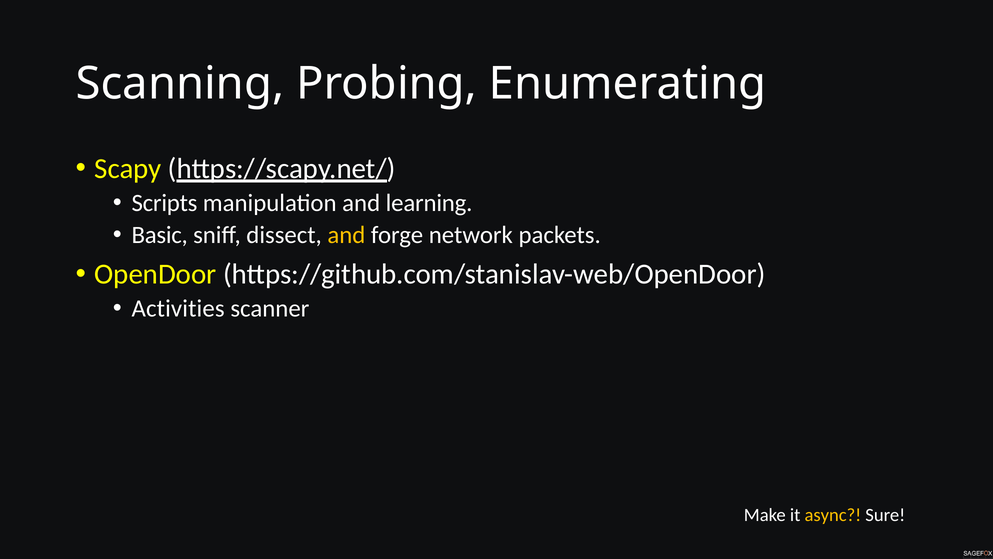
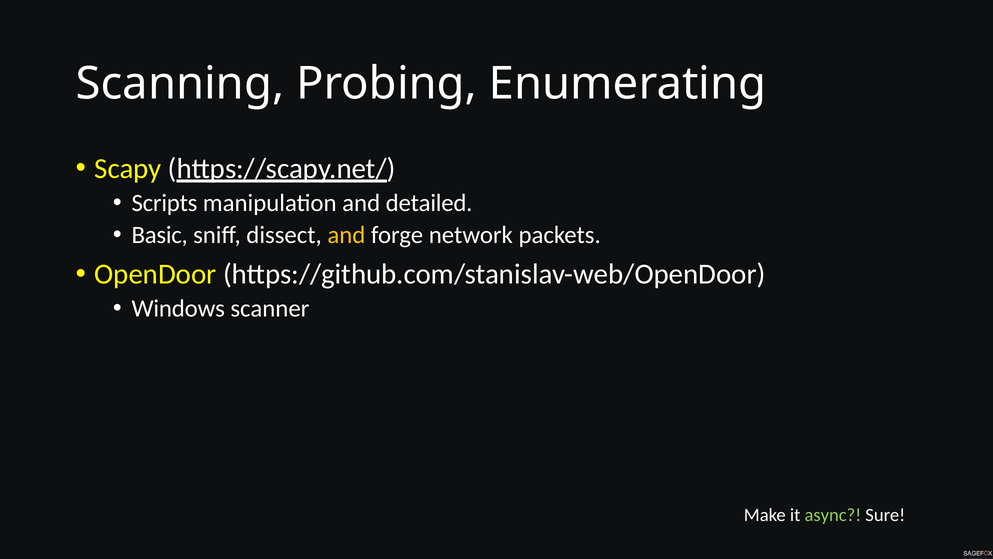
learning: learning -> detailed (429, 203)
Activities: Activities -> Windows (178, 308)
async colour: yellow -> light green (833, 515)
